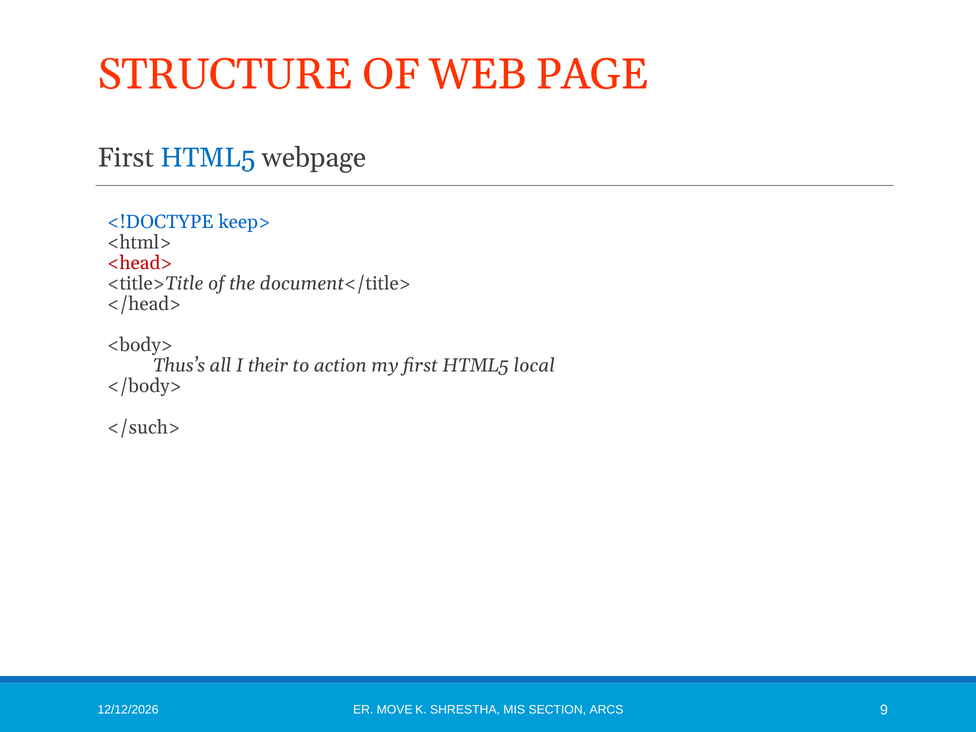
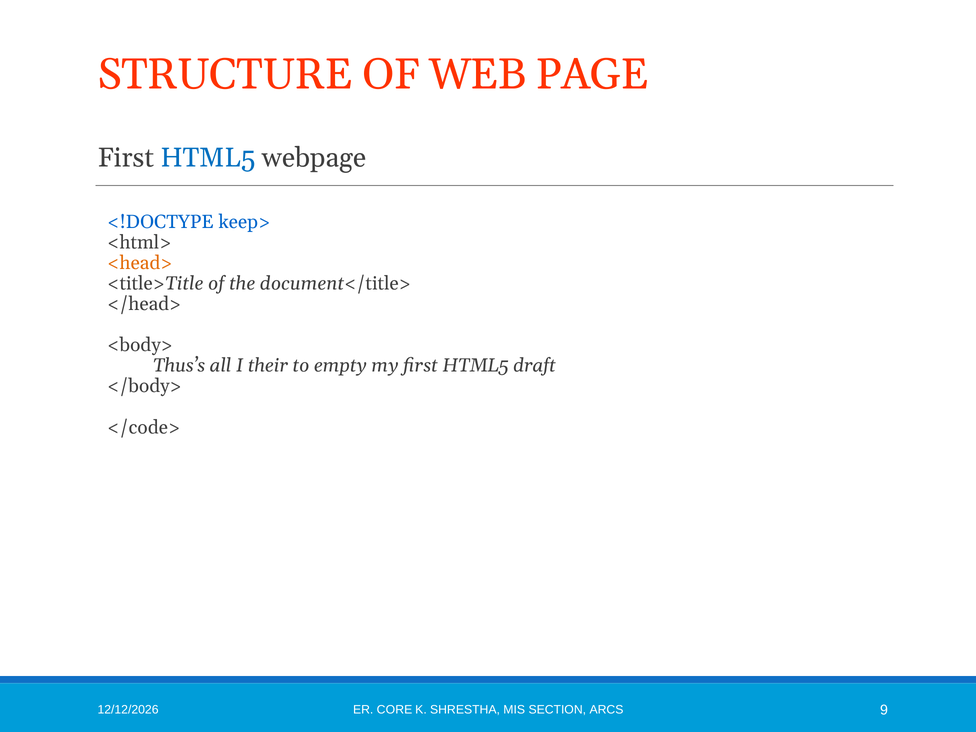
<head> colour: red -> orange (140, 263)
action: action -> empty (340, 366)
local: local -> draft (534, 366)
</such>: </such> -> </code> (144, 427)
MOVE: MOVE -> CORE (395, 710)
